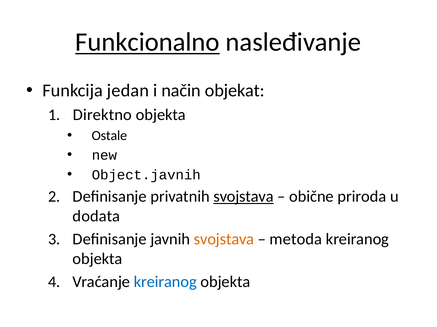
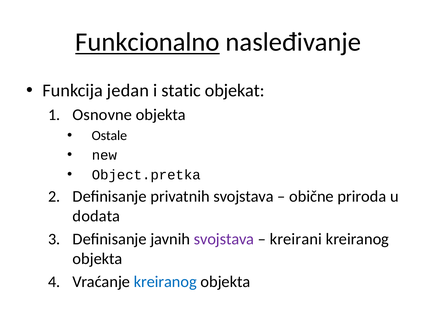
način: način -> static (181, 91)
Direktno: Direktno -> Osnovne (102, 115)
Object.javnih: Object.javnih -> Object.pretka (146, 175)
svojstava underline: present -> none (244, 197)
svojstava colour: orange -> purple (224, 240)
metoda: metoda -> kreirani (296, 240)
